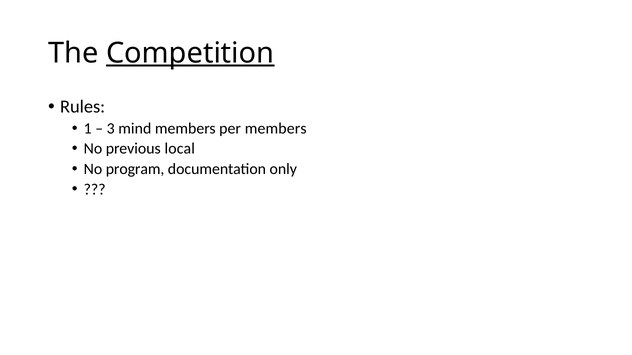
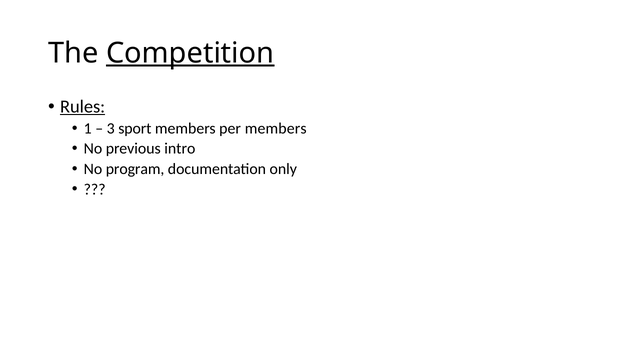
Rules underline: none -> present (83, 107)
mind: mind -> sport (135, 129)
local: local -> intro (180, 149)
